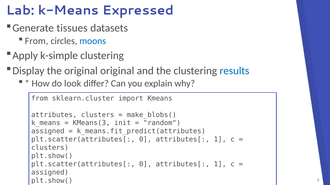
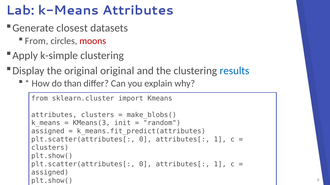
k-Means Expressed: Expressed -> Attributes (138, 10)
tissues: tissues -> closest (72, 28)
moons colour: blue -> red (93, 41)
look: look -> than (73, 84)
